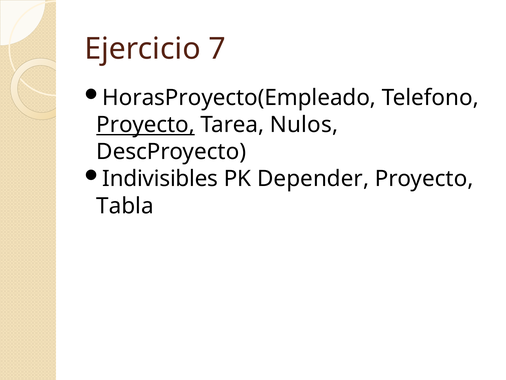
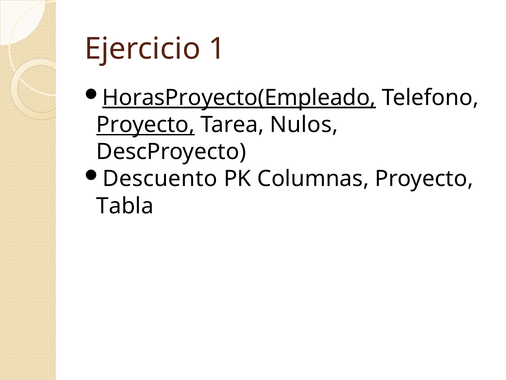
7: 7 -> 1 (217, 49)
HorasProyecto(Empleado underline: none -> present (239, 98)
Indivisibles: Indivisibles -> Descuento (160, 179)
Depender: Depender -> Columnas (313, 179)
